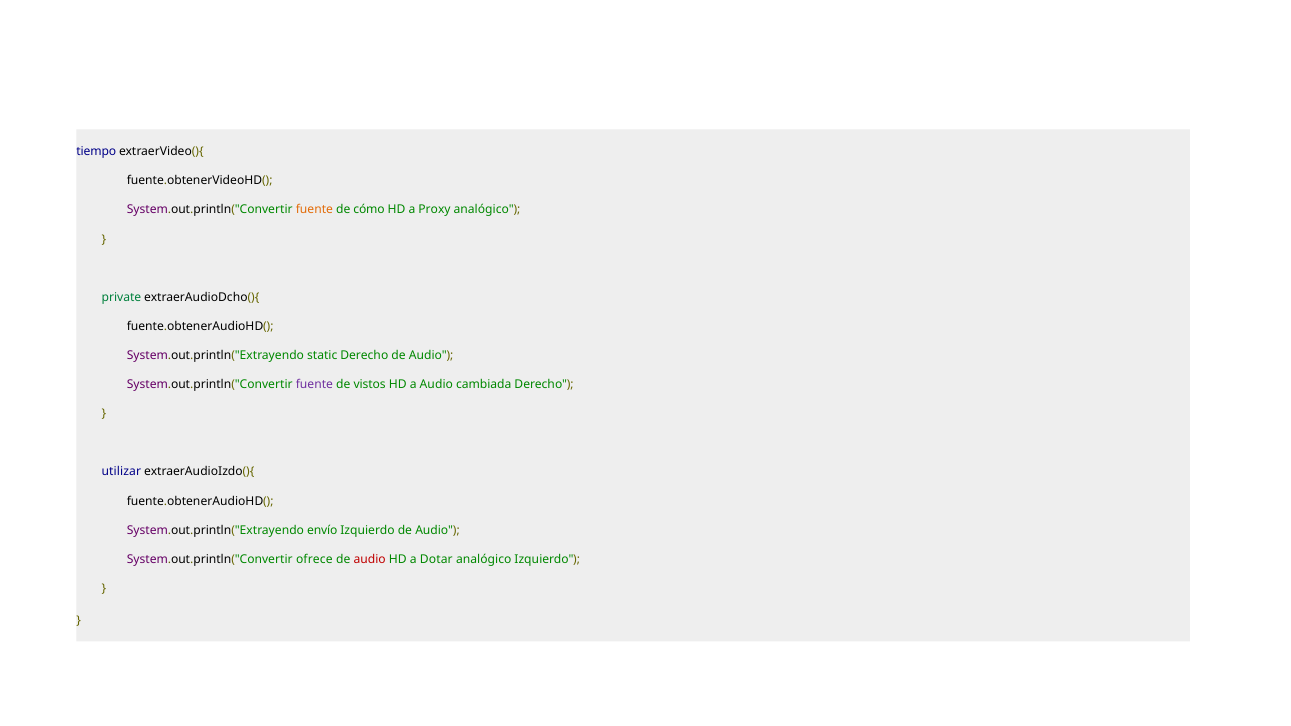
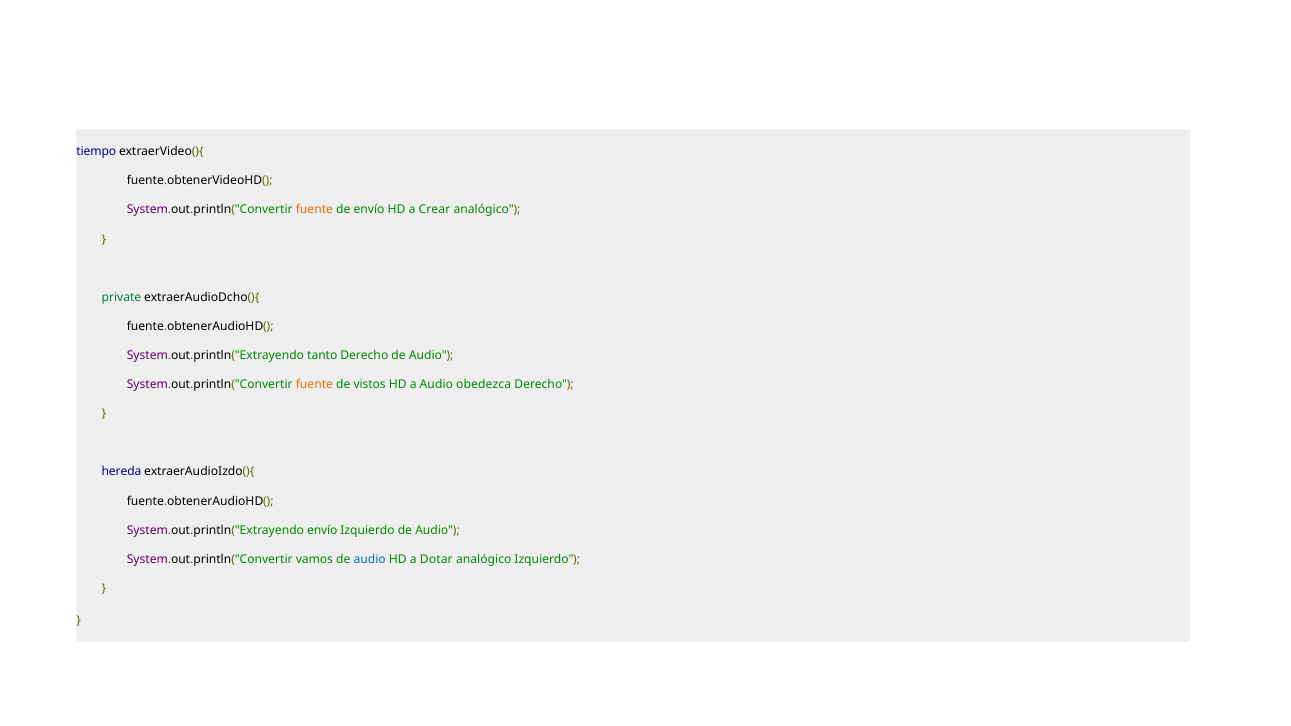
de cómo: cómo -> envío (369, 210)
Proxy: Proxy -> Crear (434, 210)
static: static -> tanto (322, 356)
fuente colour: purple -> orange (314, 385)
cambiada: cambiada -> obedezca (484, 385)
utilizar: utilizar -> hereda (122, 472)
ofrece: ofrece -> vamos (314, 559)
audio colour: red -> blue (370, 559)
